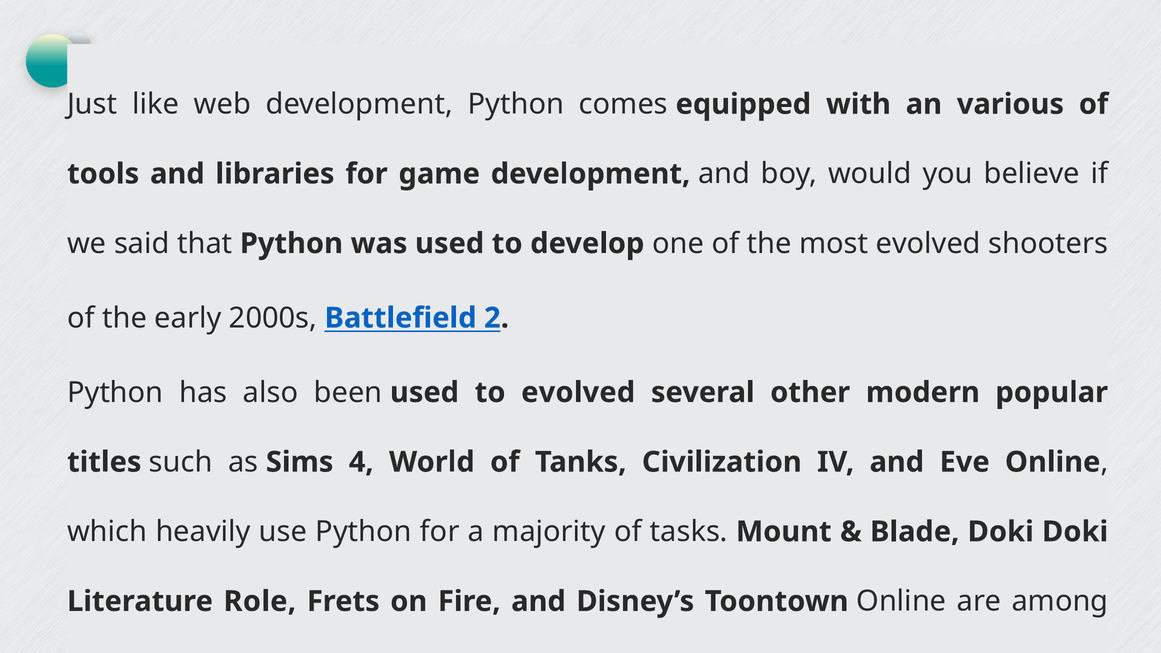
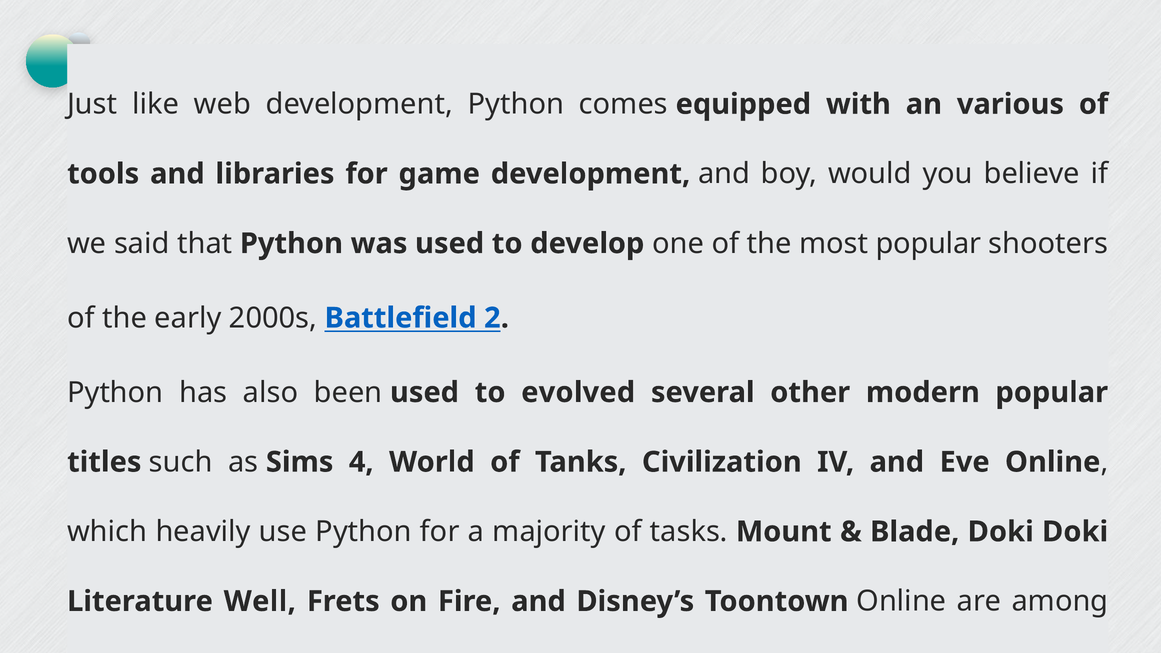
most evolved: evolved -> popular (929, 244)
Role: Role -> Well (260, 601)
